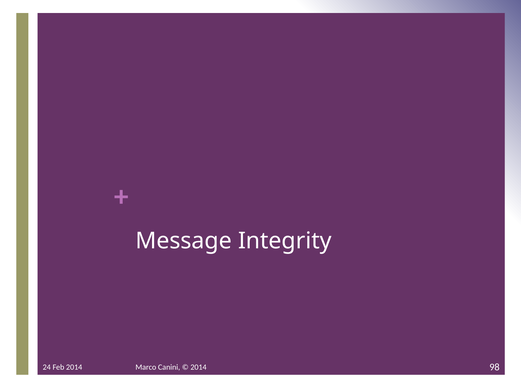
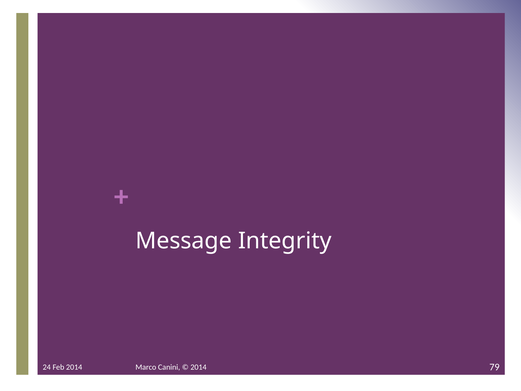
98: 98 -> 79 (494, 367)
